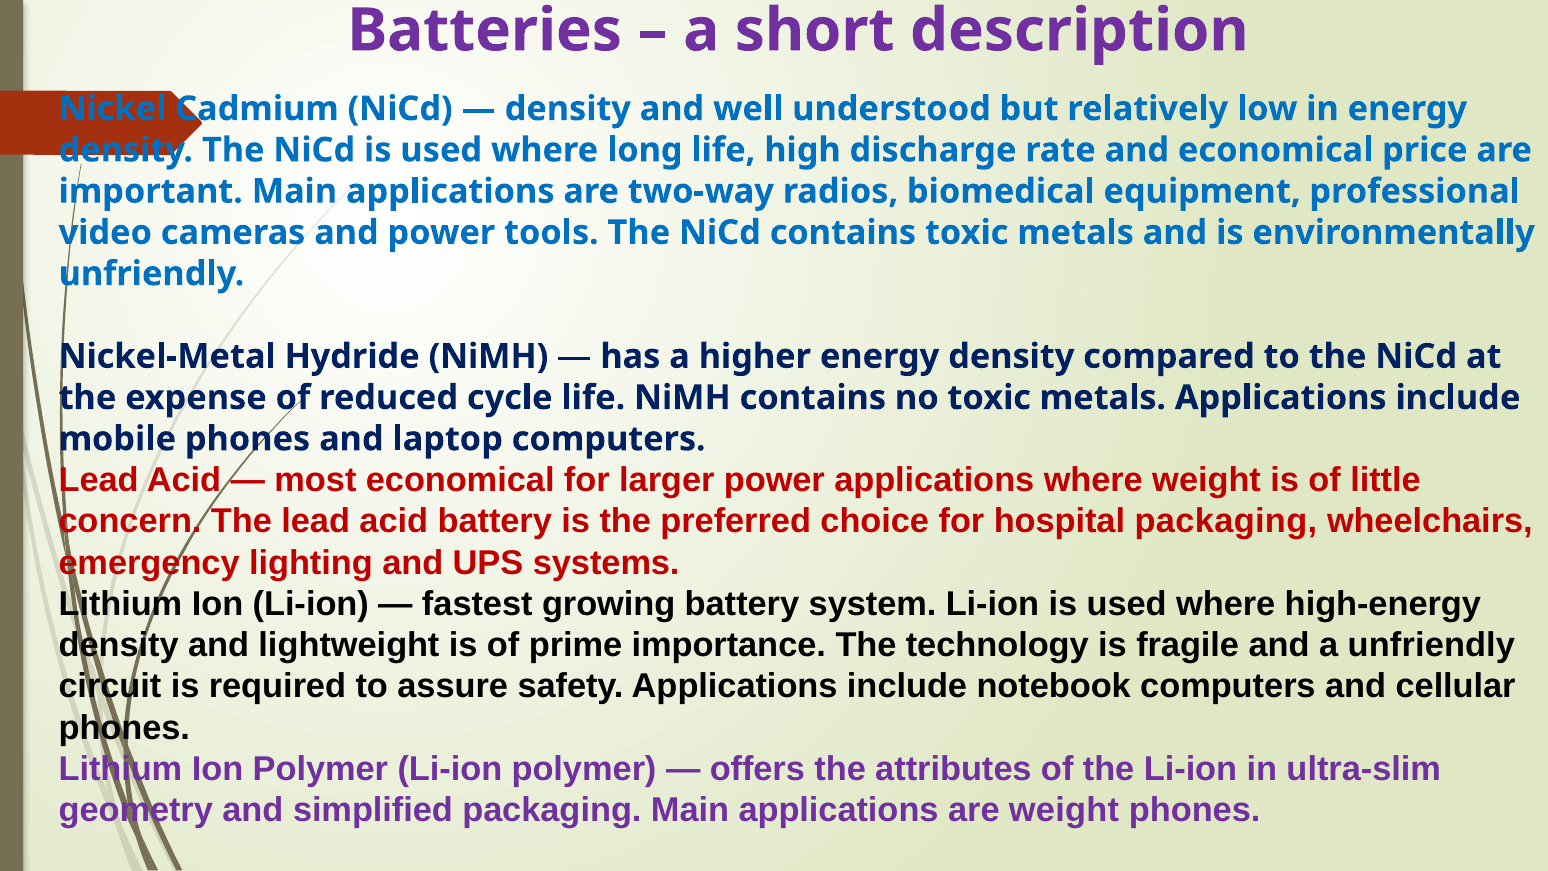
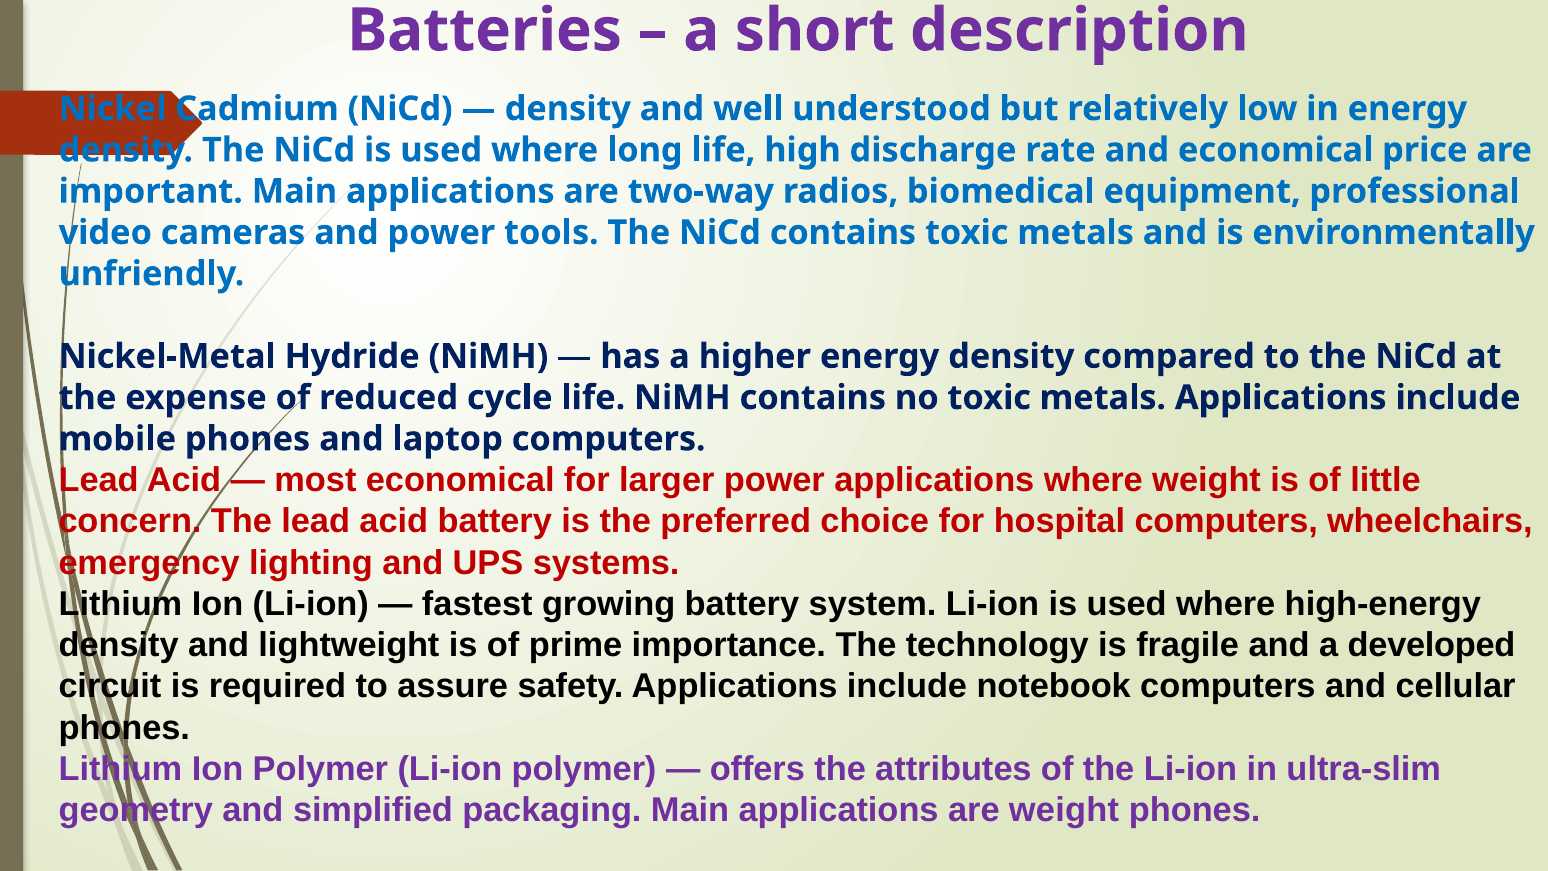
hospital packaging: packaging -> computers (1226, 521)
a unfriendly: unfriendly -> developed (1432, 645)
